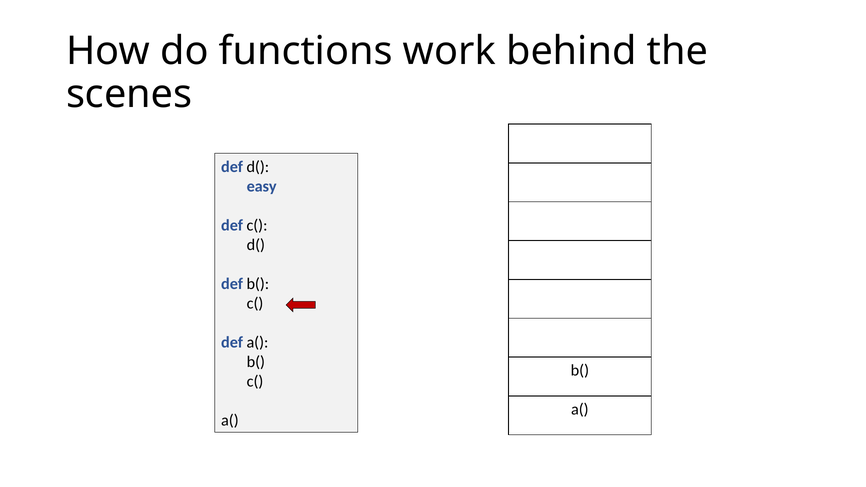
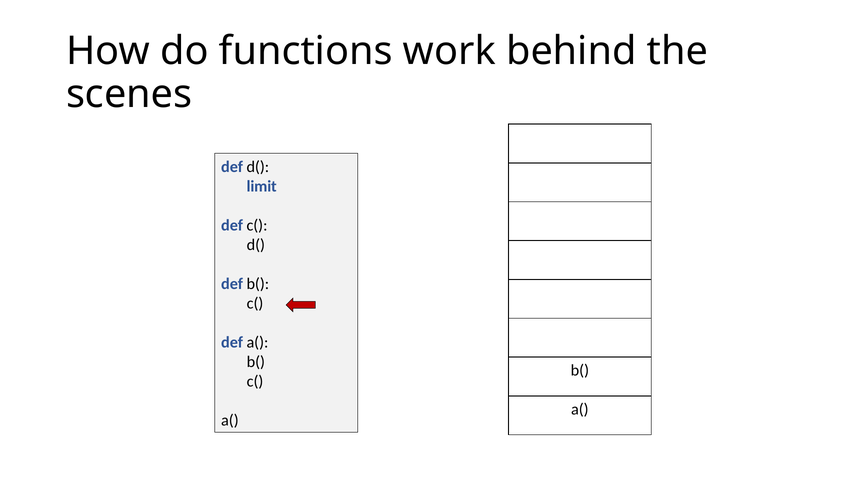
easy: easy -> limit (262, 187)
